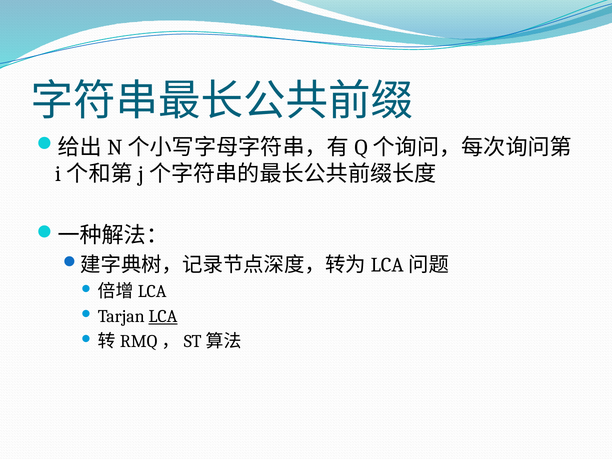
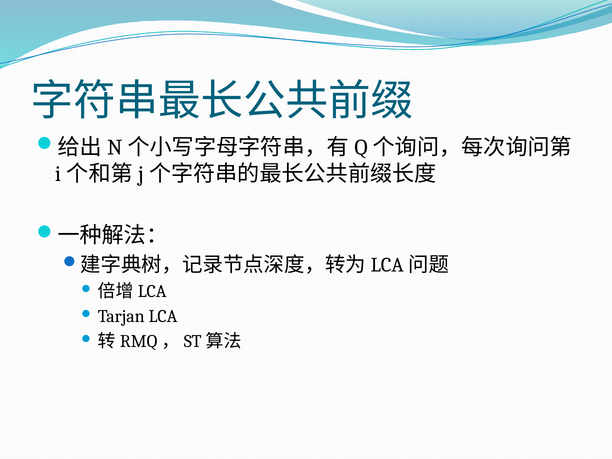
LCA underline: present -> none (163, 316)
